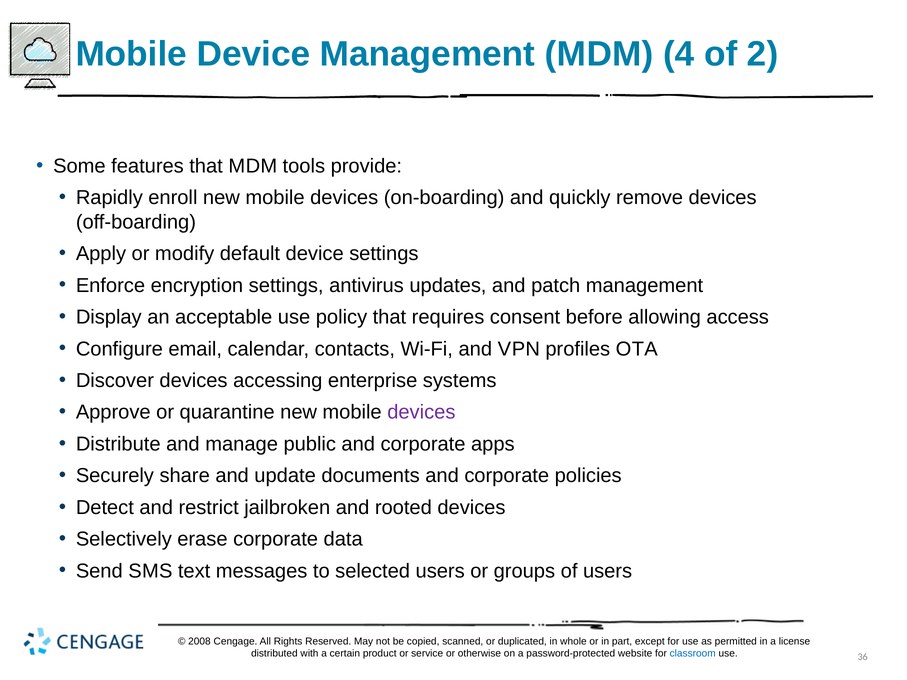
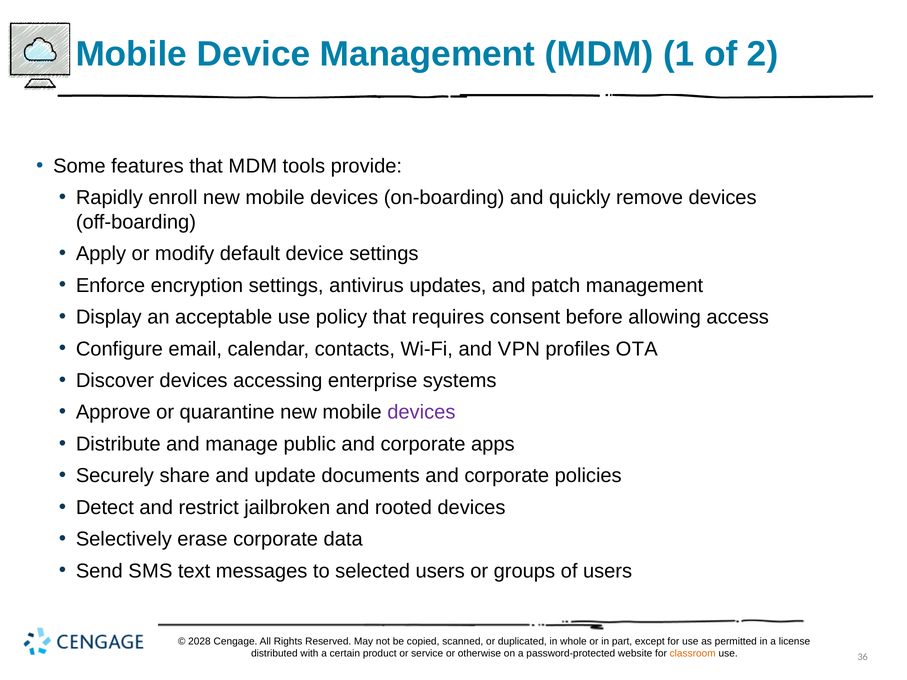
4: 4 -> 1 (679, 54)
2008: 2008 -> 2028 (199, 642)
classroom colour: blue -> orange (693, 654)
